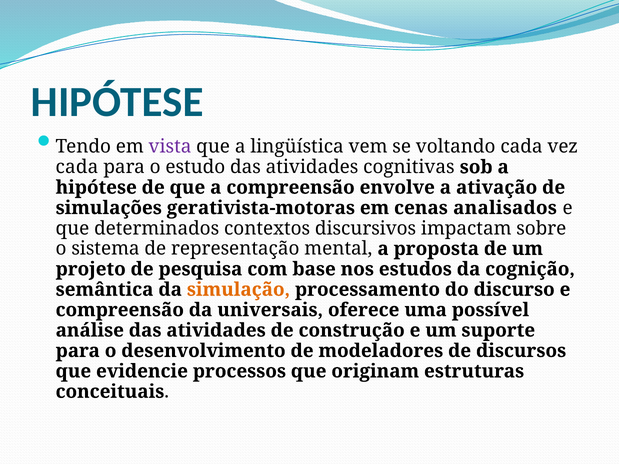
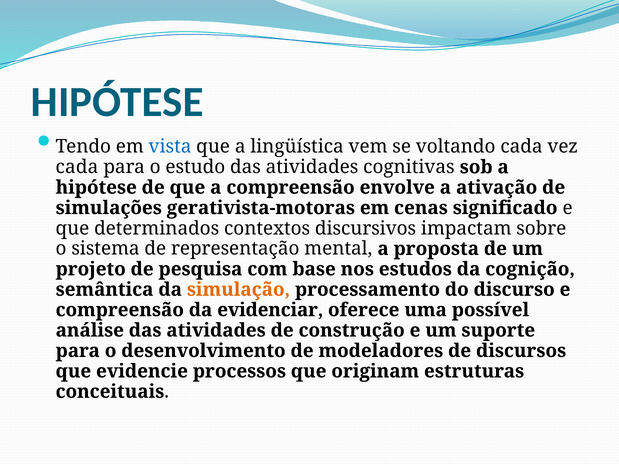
vista colour: purple -> blue (170, 147)
analisados: analisados -> significado (505, 208)
universais: universais -> evidenciar (270, 310)
